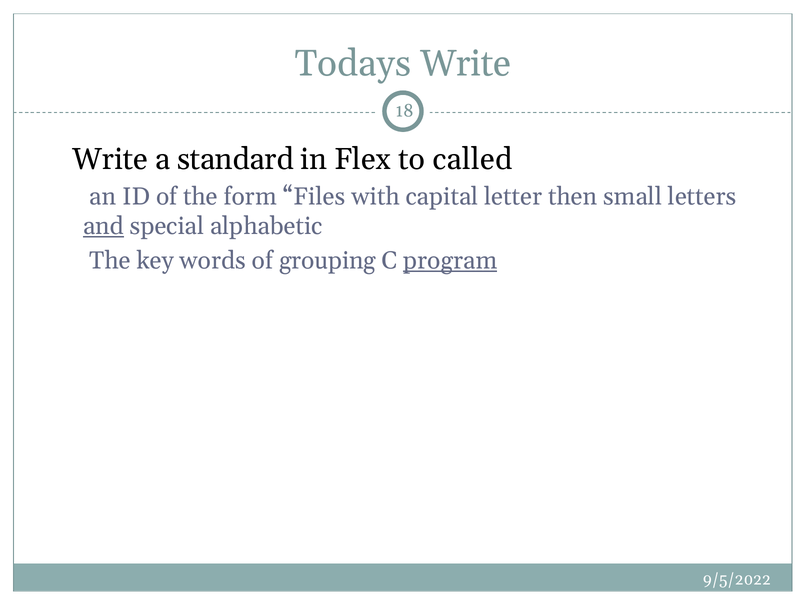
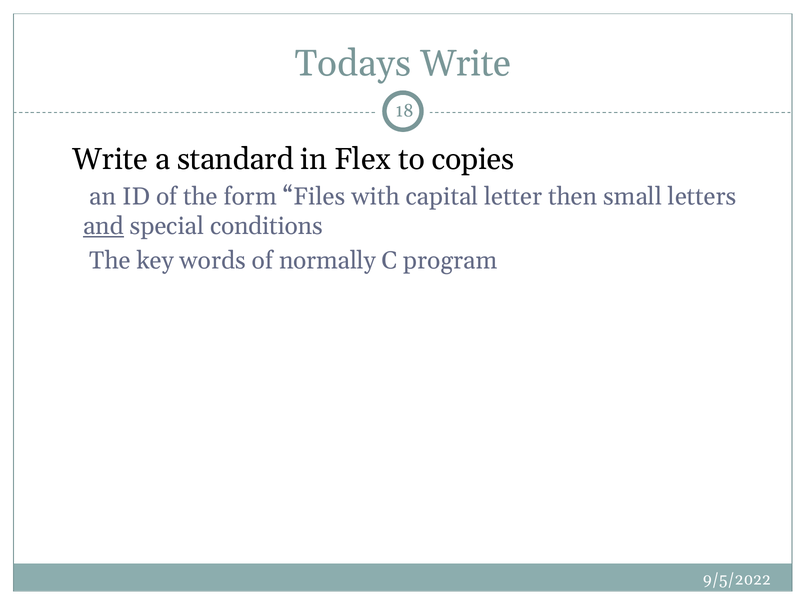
called: called -> copies (473, 159)
alphabetic: alphabetic -> conditions (266, 226)
grouping: grouping -> normally (327, 260)
program underline: present -> none (450, 260)
